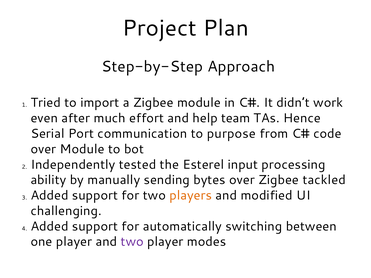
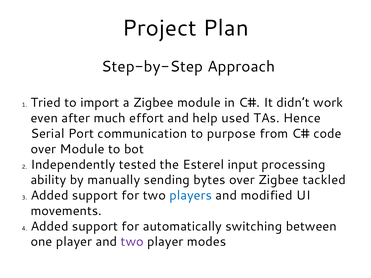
team: team -> used (236, 118)
players colour: orange -> blue (191, 196)
challenging: challenging -> movements (66, 211)
